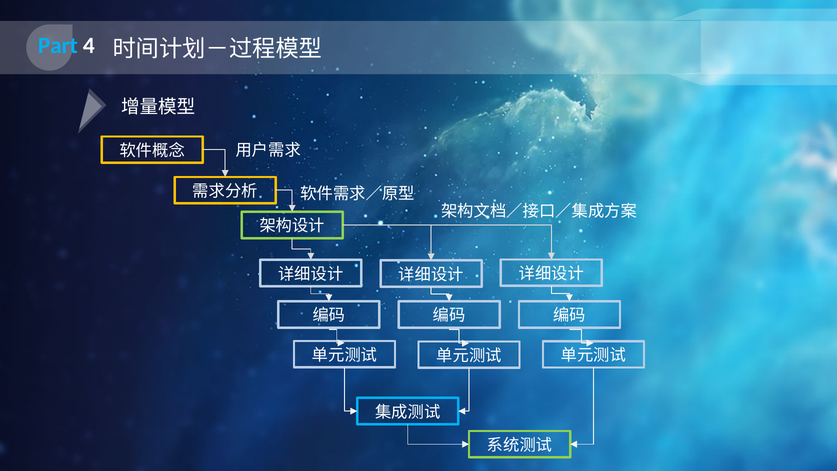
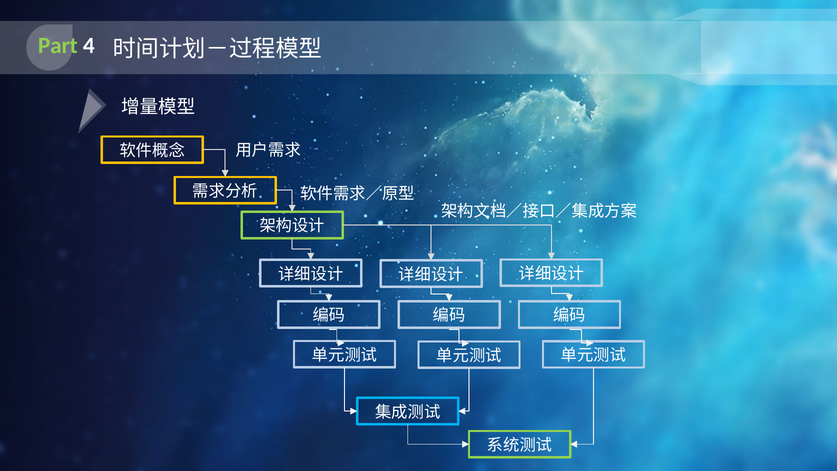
Part colour: light blue -> light green (58, 45)
